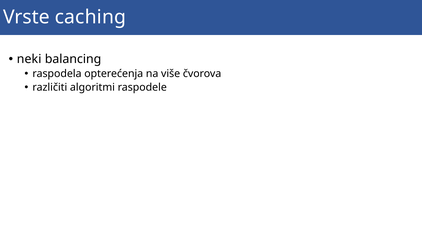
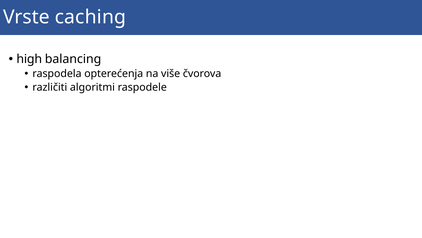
neki: neki -> high (29, 59)
